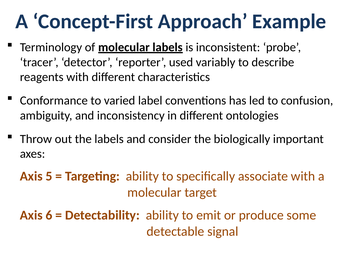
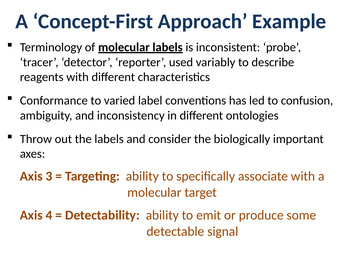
5: 5 -> 3 (49, 176)
6: 6 -> 4 (49, 215)
